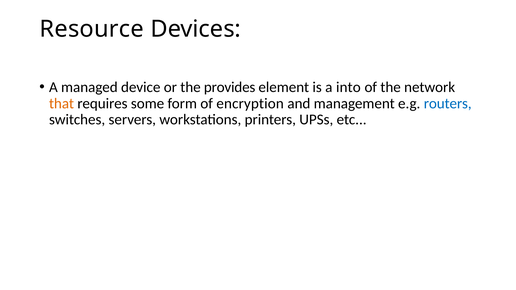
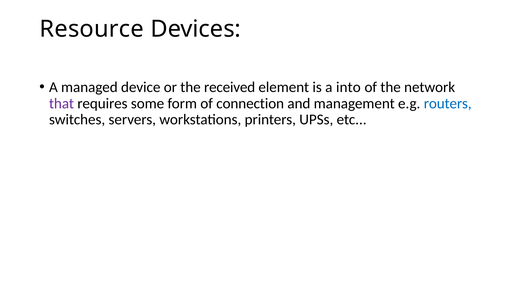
provides: provides -> received (230, 87)
that colour: orange -> purple (62, 103)
encryption: encryption -> connection (250, 103)
